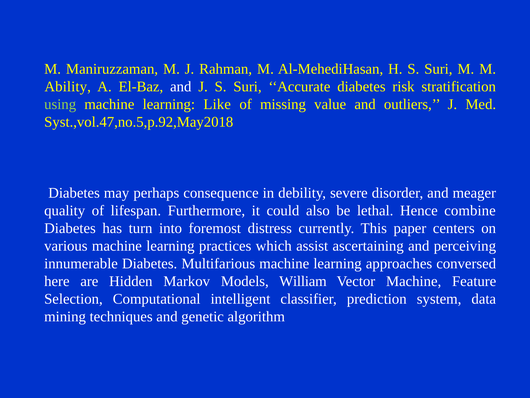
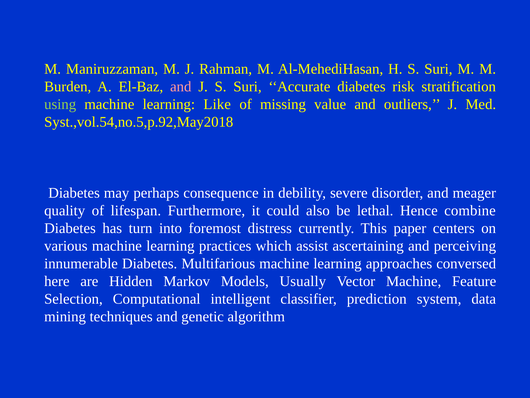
Ability: Ability -> Burden (68, 87)
and colour: white -> pink (181, 87)
Syst.,vol.47,no.5,p.92,May2018: Syst.,vol.47,no.5,p.92,May2018 -> Syst.,vol.54,no.5,p.92,May2018 (139, 122)
William: William -> Usually (303, 281)
